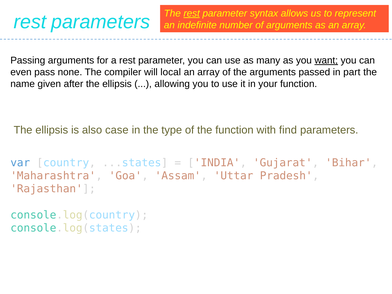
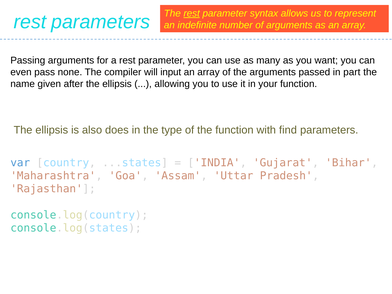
want underline: present -> none (326, 60)
local: local -> input (171, 72)
case: case -> does (117, 130)
